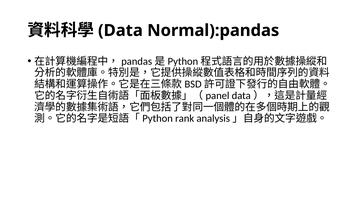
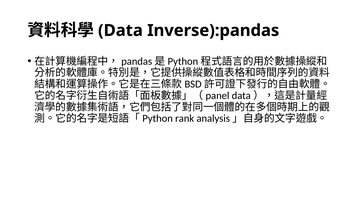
Normal):pandas: Normal):pandas -> Inverse):pandas (213, 30)
